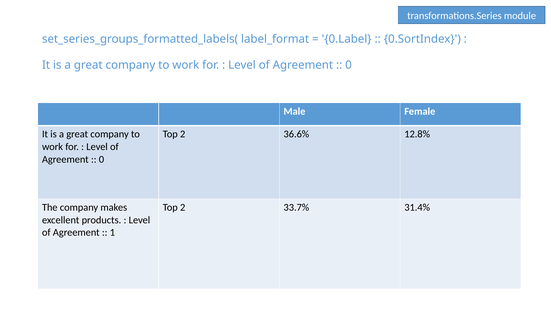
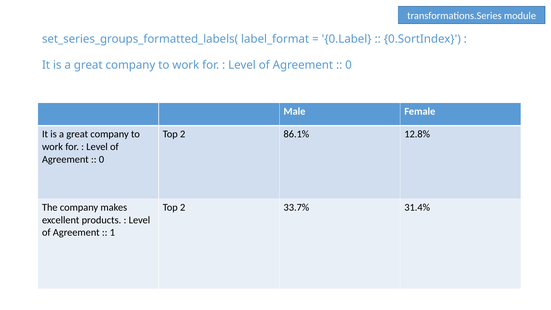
36.6%: 36.6% -> 86.1% (296, 134)
